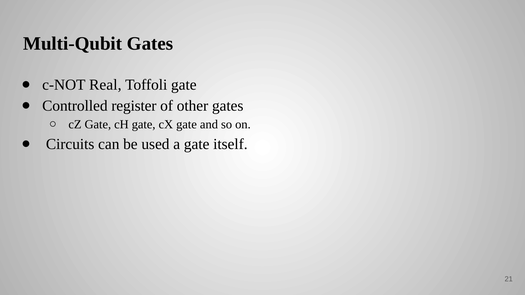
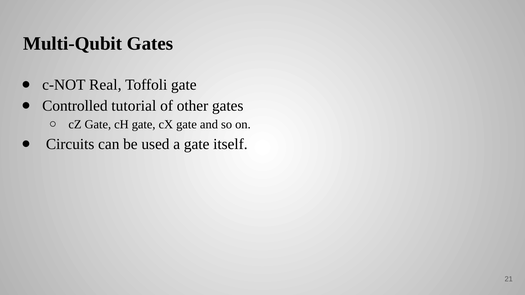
register: register -> tutorial (134, 106)
